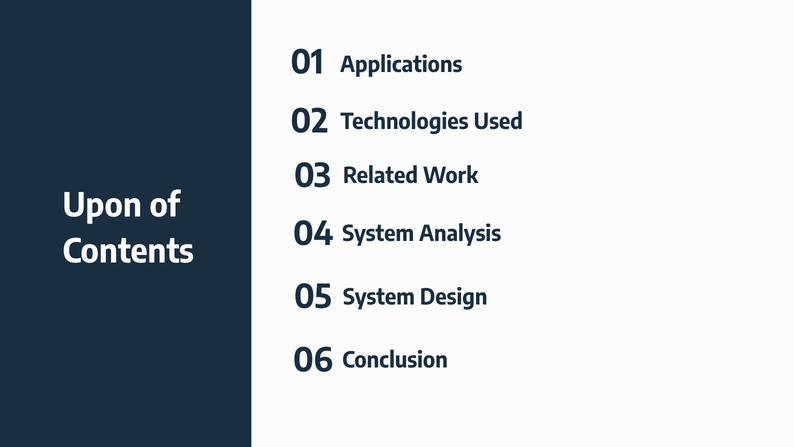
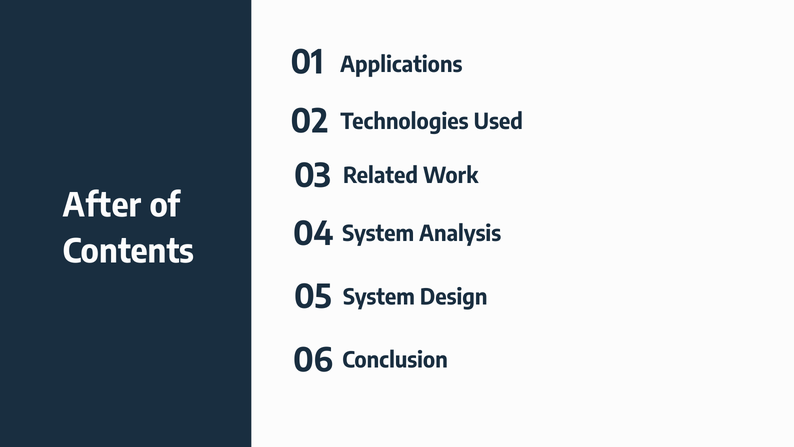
Upon: Upon -> After (102, 206)
